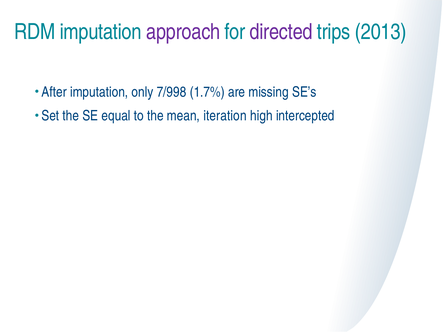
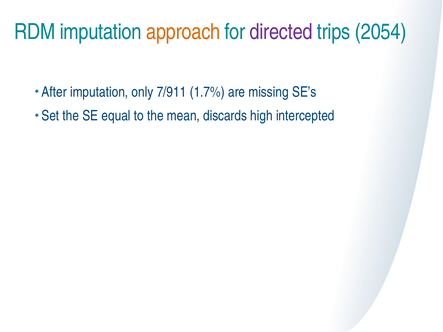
approach colour: purple -> orange (183, 32)
2013: 2013 -> 2054 (381, 32)
7/998: 7/998 -> 7/911 (172, 92)
iteration: iteration -> discards (225, 116)
